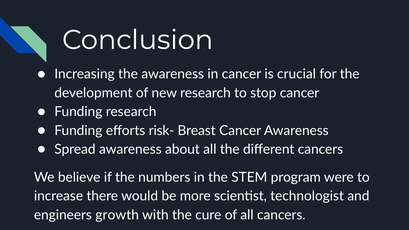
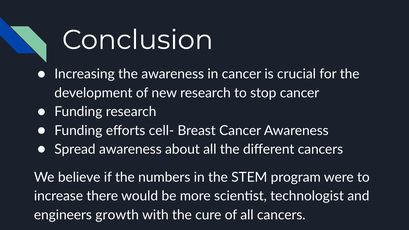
risk-: risk- -> cell- (161, 131)
